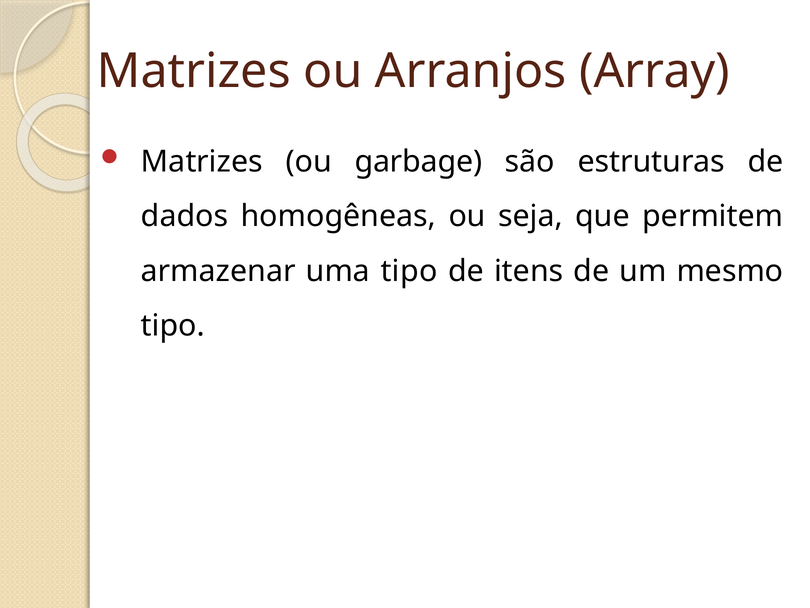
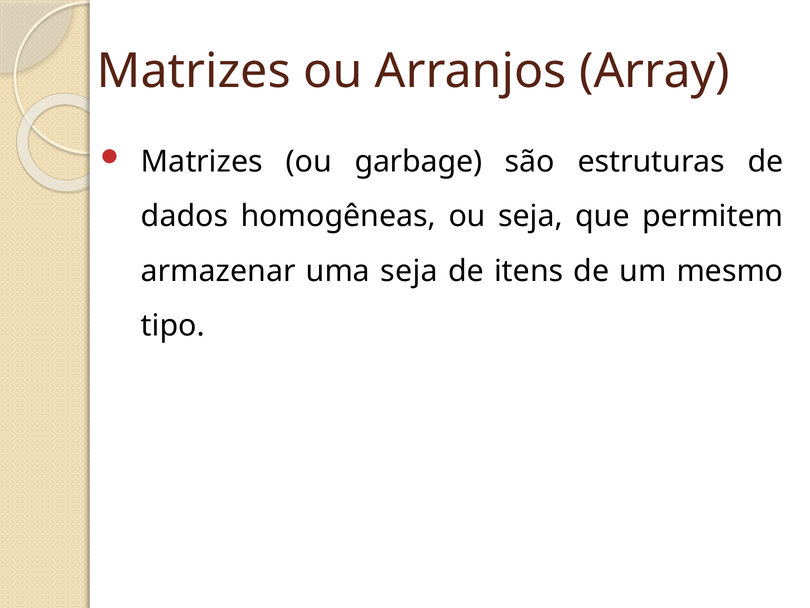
uma tipo: tipo -> seja (409, 271)
